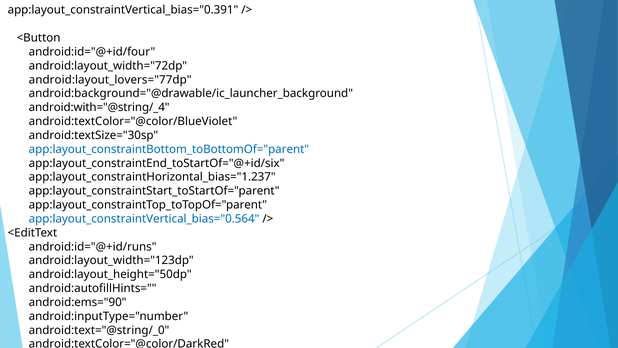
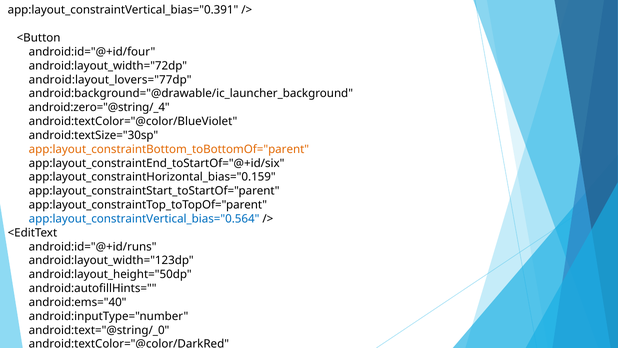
android:with="@string/_4: android:with="@string/_4 -> android:zero="@string/_4 (99, 107)
app:layout_constraintBottom_toBottomOf="parent colour: blue -> orange (169, 149)
app:layout_constraintHorizontal_bias="1.237: app:layout_constraintHorizontal_bias="1.237 -> app:layout_constraintHorizontal_bias="0.159 (152, 177)
android:ems="90: android:ems="90 -> android:ems="40 (78, 302)
